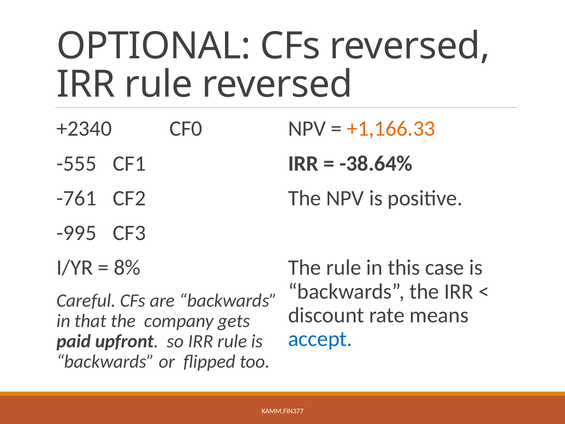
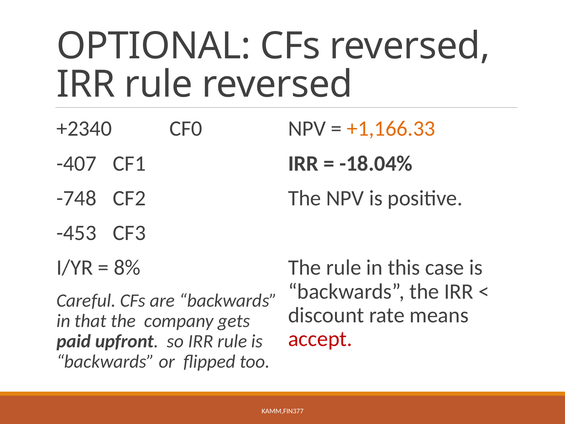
-555: -555 -> -407 (76, 163)
-38.64%: -38.64% -> -18.04% (376, 163)
-761: -761 -> -748 (76, 198)
-995: -995 -> -453 (76, 233)
accept colour: blue -> red (320, 339)
